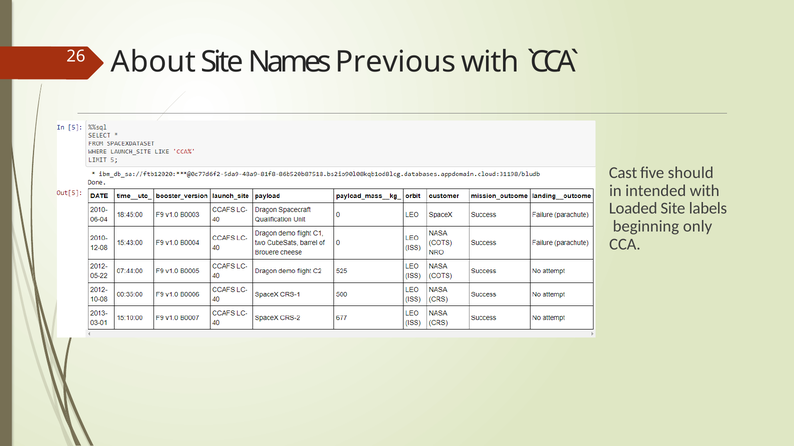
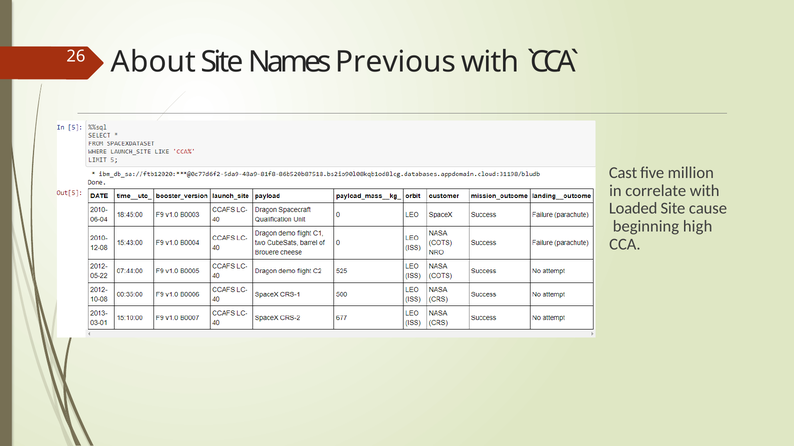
should: should -> million (691, 173)
intended: intended -> correlate (656, 191)
labels: labels -> cause (708, 209)
only: only -> high (698, 227)
